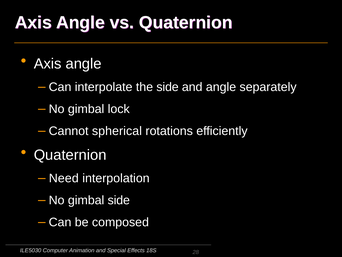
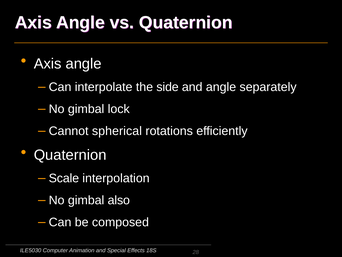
Need: Need -> Scale (64, 178)
gimbal side: side -> also (119, 200)
